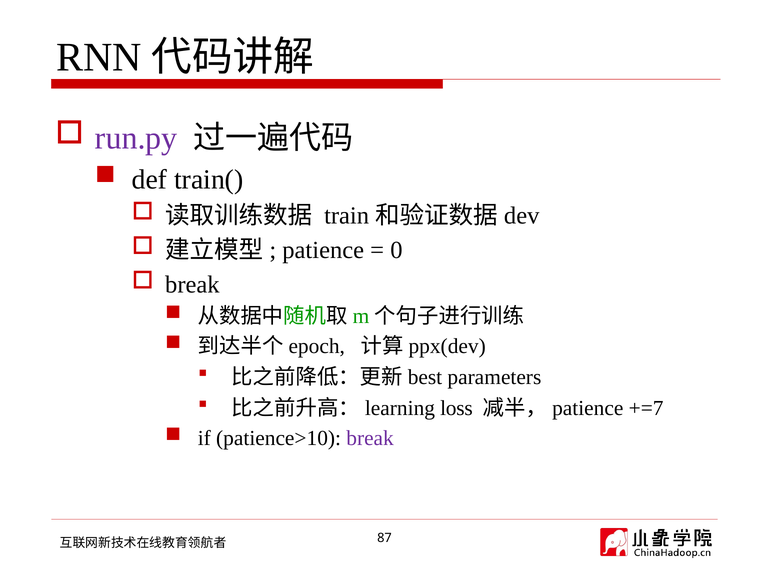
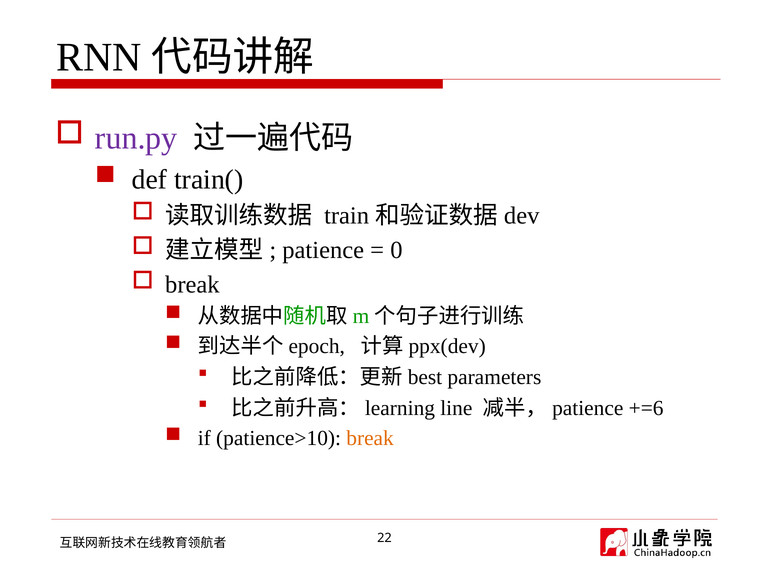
loss: loss -> line (456, 408)
+=7: +=7 -> +=6 (646, 408)
break colour: purple -> orange (370, 438)
87: 87 -> 22 (384, 538)
